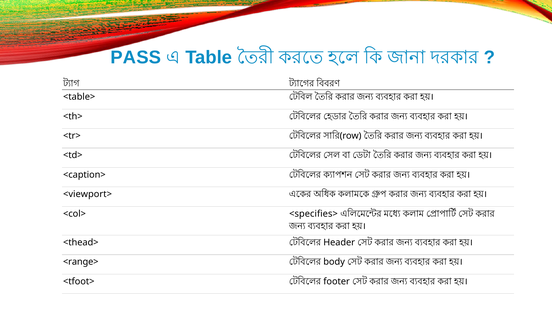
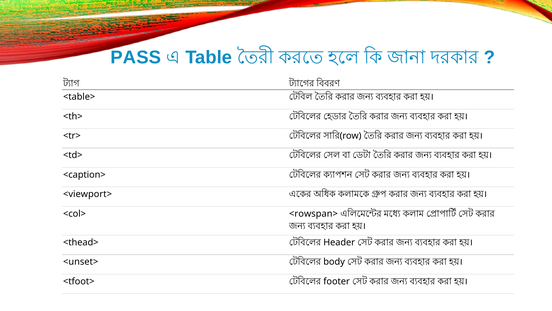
<specifies>: <specifies> -> <rowspan> (313, 213)
<range>: <range> -> <unset> (81, 262)
